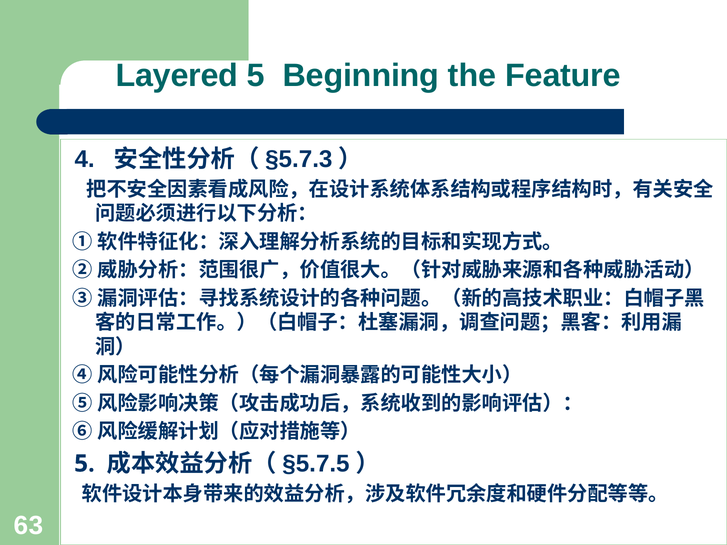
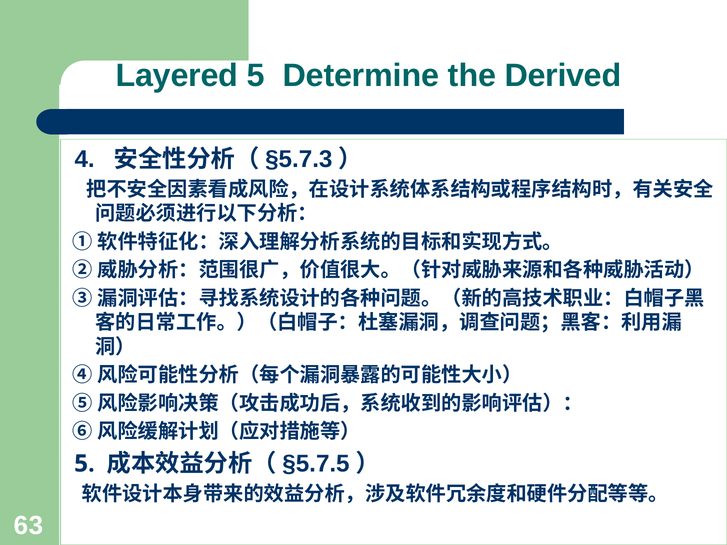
Beginning: Beginning -> Determine (361, 76)
Feature: Feature -> Derived (563, 76)
